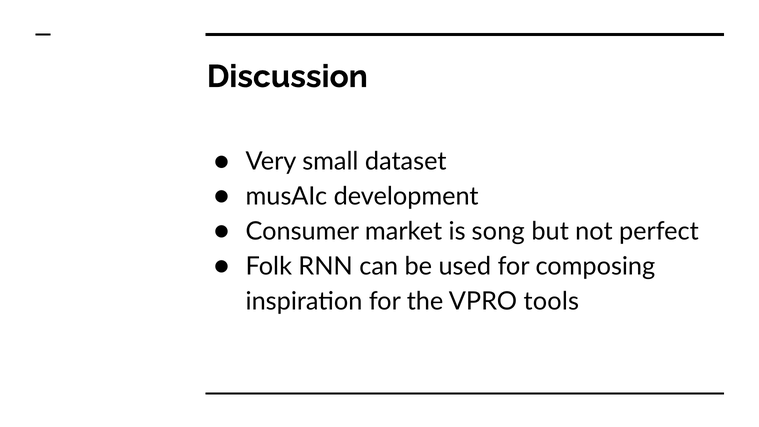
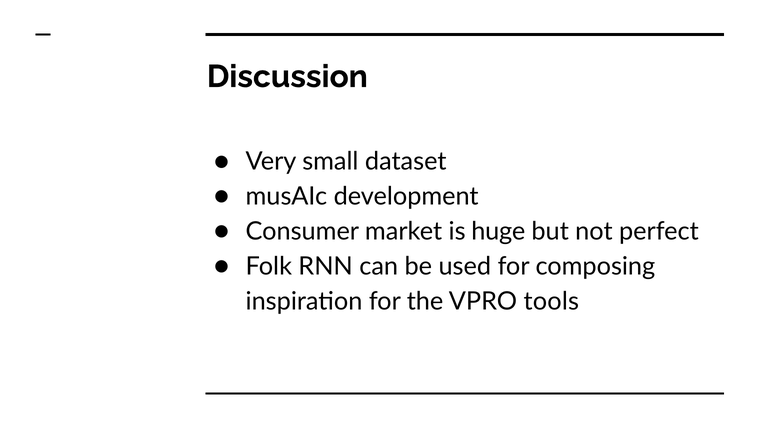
song: song -> huge (498, 231)
